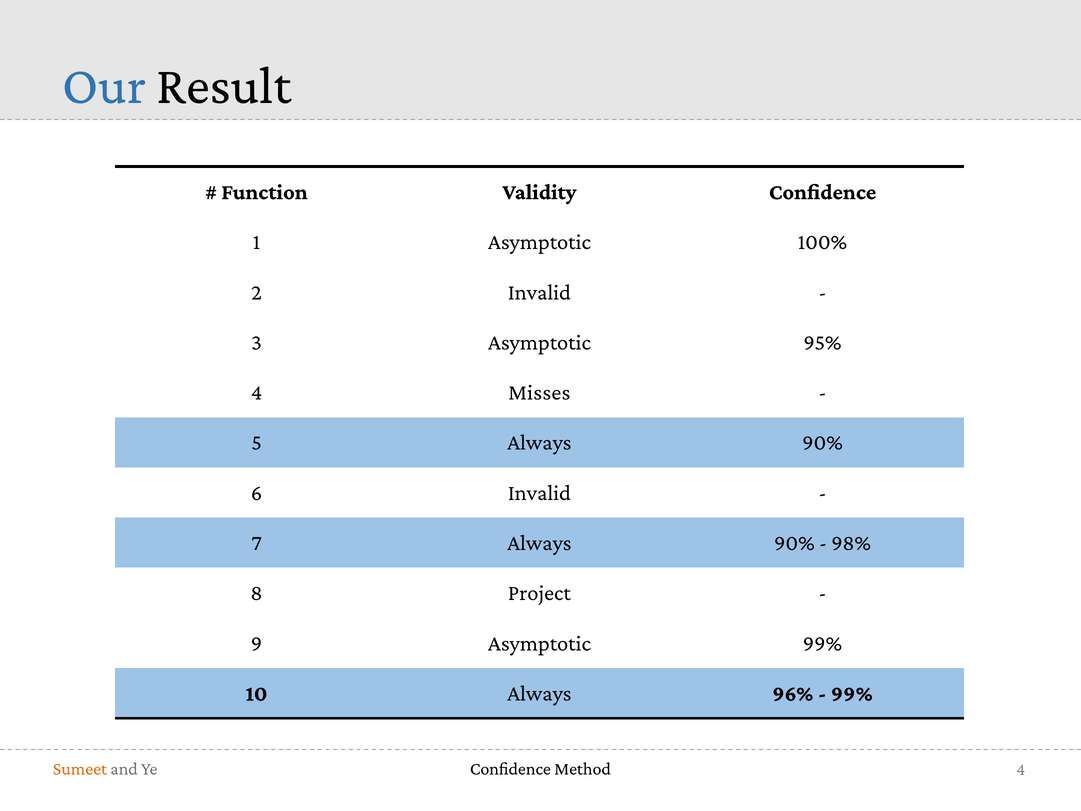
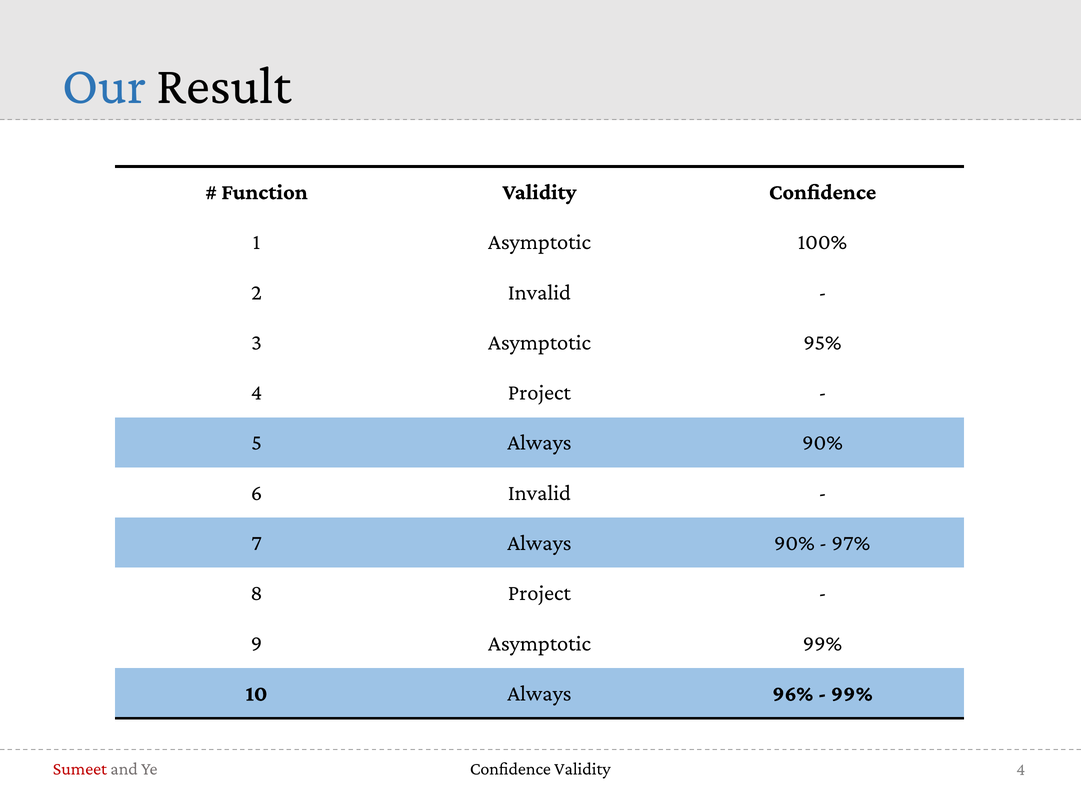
4 Misses: Misses -> Project (539, 392)
98%: 98% -> 97% (851, 543)
Sumeet colour: orange -> red (80, 769)
Confidence Method: Method -> Validity (583, 769)
